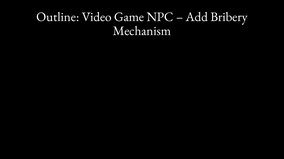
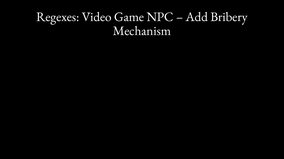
Outline: Outline -> Regexes (58, 17)
